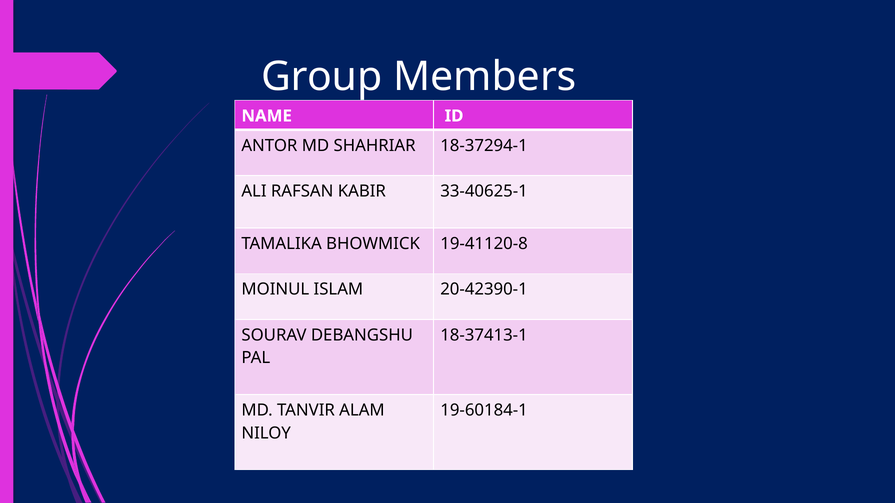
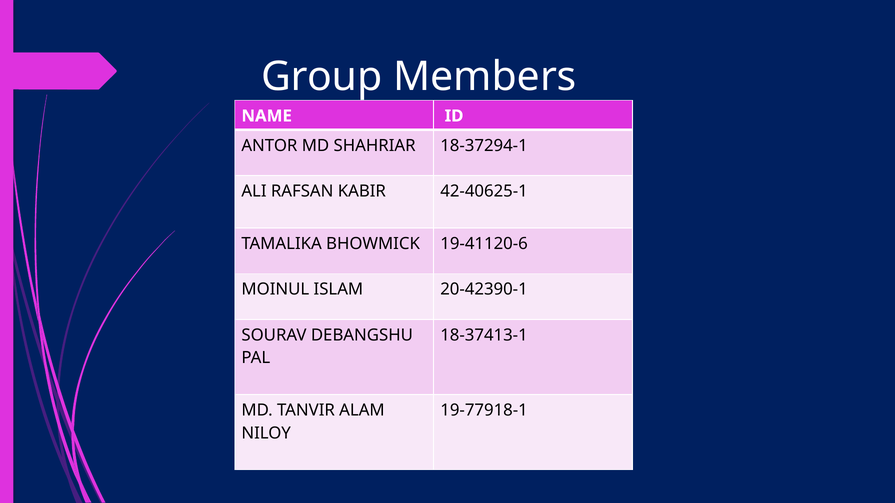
33-40625-1: 33-40625-1 -> 42-40625-1 (484, 191)
19-41120-8: 19-41120-8 -> 19-41120-6 (484, 244)
19-60184-1: 19-60184-1 -> 19-77918-1 (484, 411)
